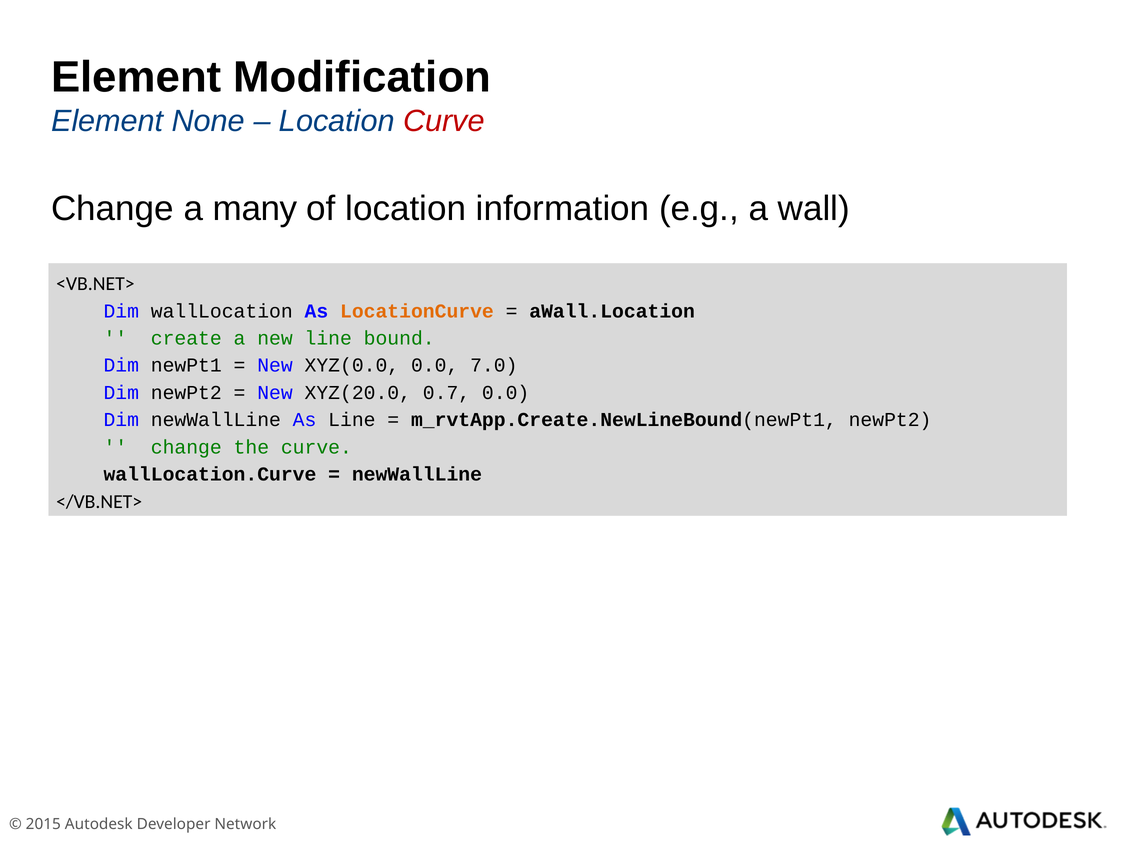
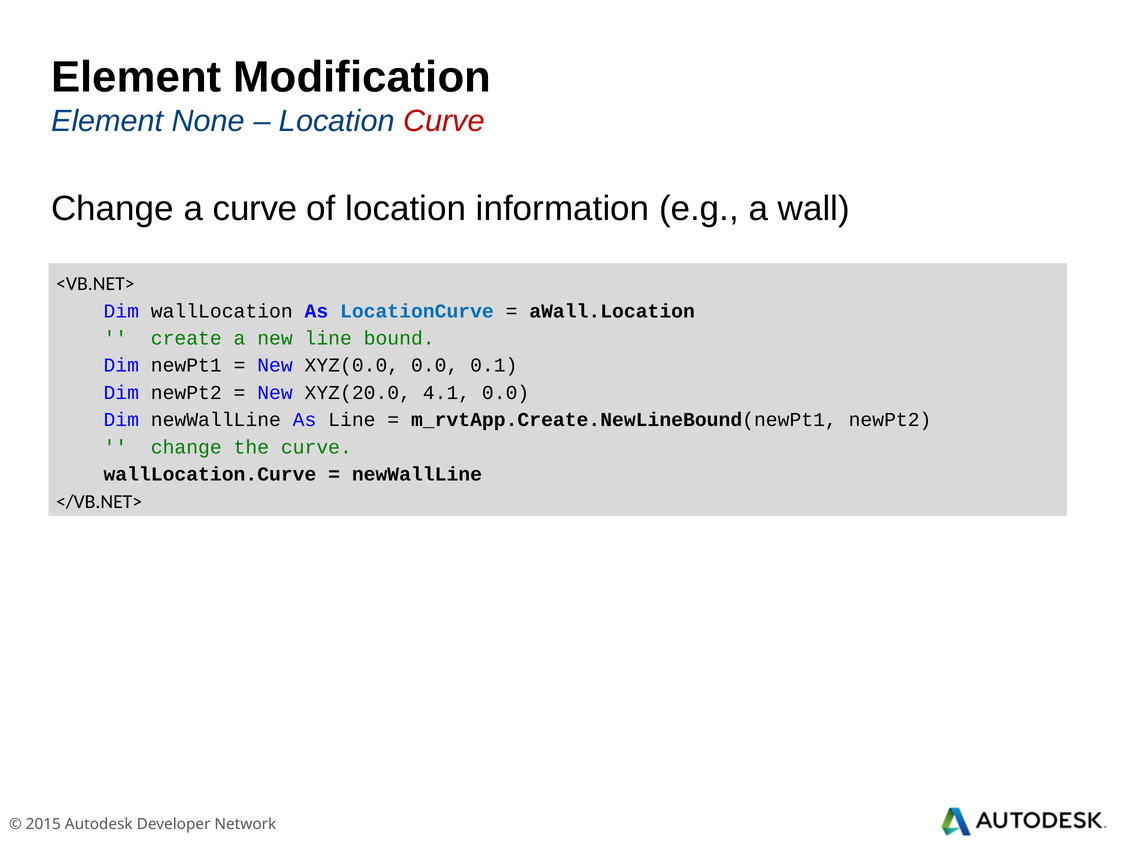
a many: many -> curve (255, 209)
LocationCurve colour: orange -> blue (417, 311)
7.0: 7.0 -> 0.1 (494, 365)
0.7: 0.7 -> 4.1 (447, 392)
